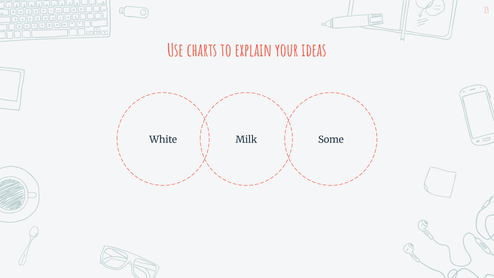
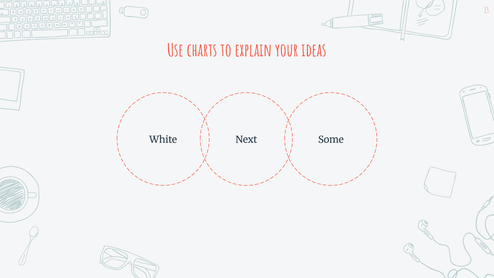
Milk: Milk -> Next (246, 140)
